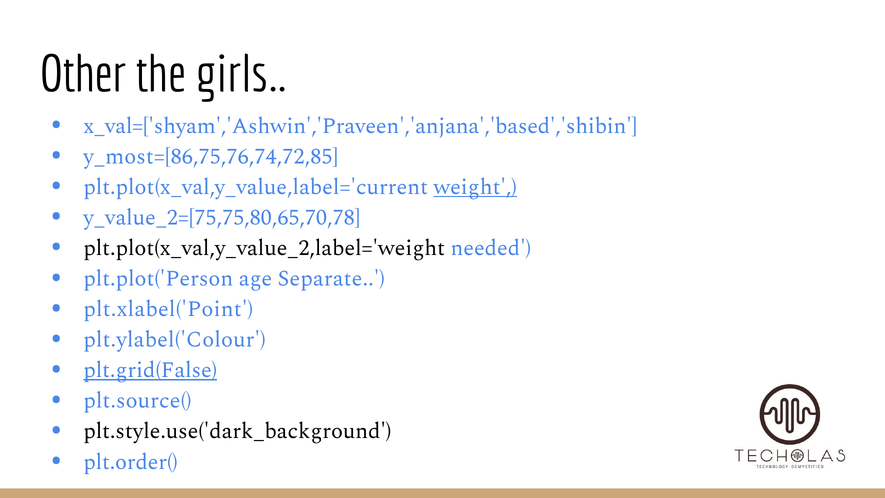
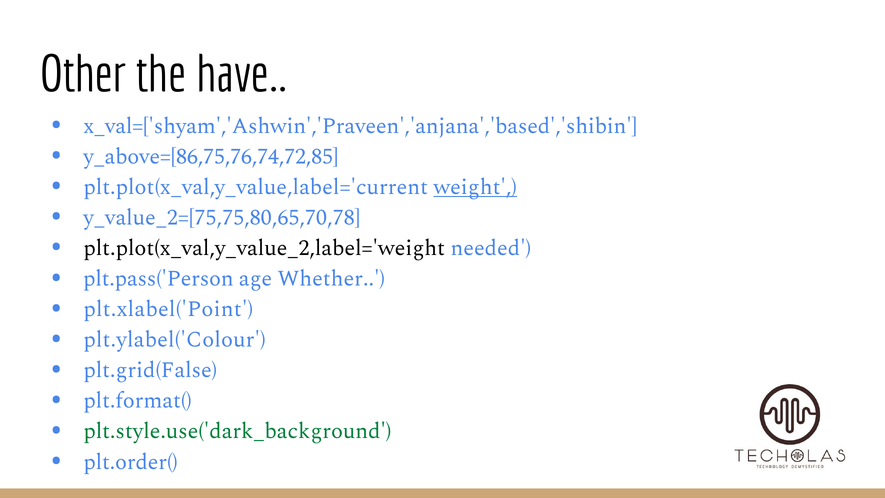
girls: girls -> have (242, 75)
y_most=[86,75,76,74,72,85: y_most=[86,75,76,74,72,85 -> y_above=[86,75,76,74,72,85 (211, 156)
plt.plot('Person: plt.plot('Person -> plt.pass('Person (158, 278)
Separate: Separate -> Whether (331, 278)
plt.grid(False underline: present -> none (150, 370)
plt.source(: plt.source( -> plt.format( (138, 400)
plt.style.use('dark_background colour: black -> green (237, 431)
